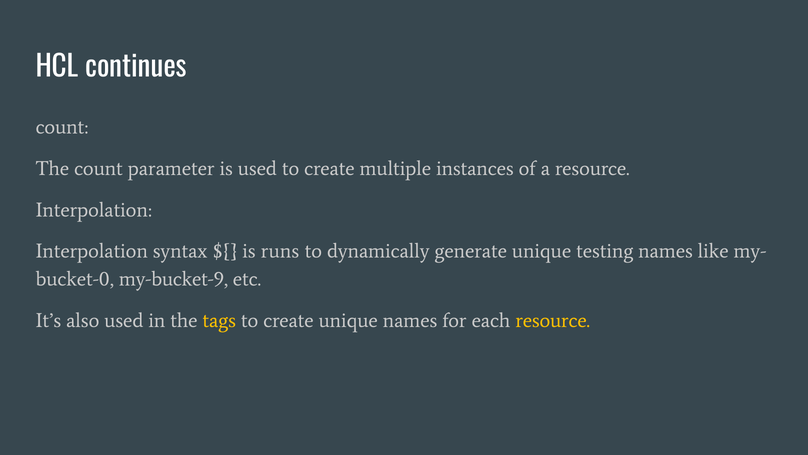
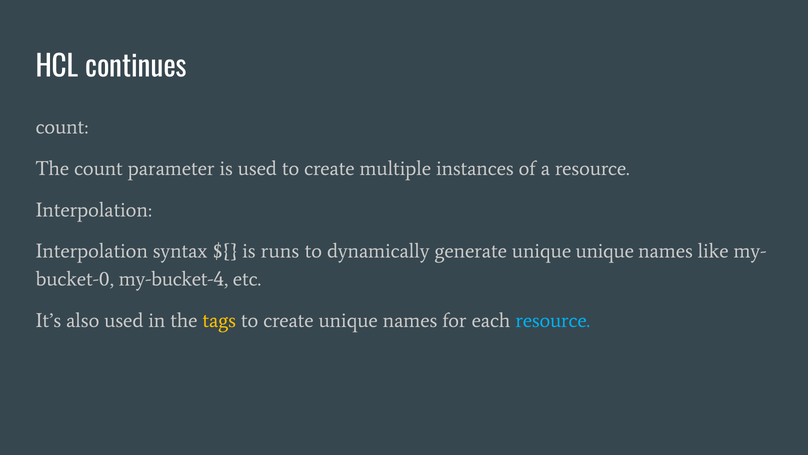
unique testing: testing -> unique (605, 251)
my-bucket-9: my-bucket-9 -> my-bucket-4 (173, 279)
resource colour: yellow -> light blue (553, 320)
